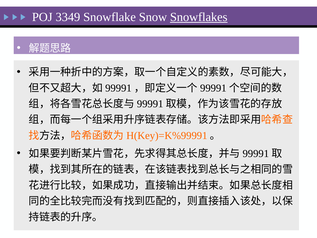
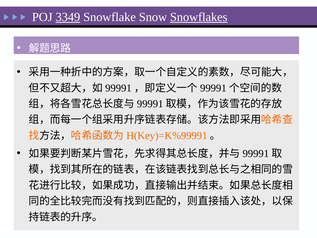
3349 underline: none -> present (68, 17)
